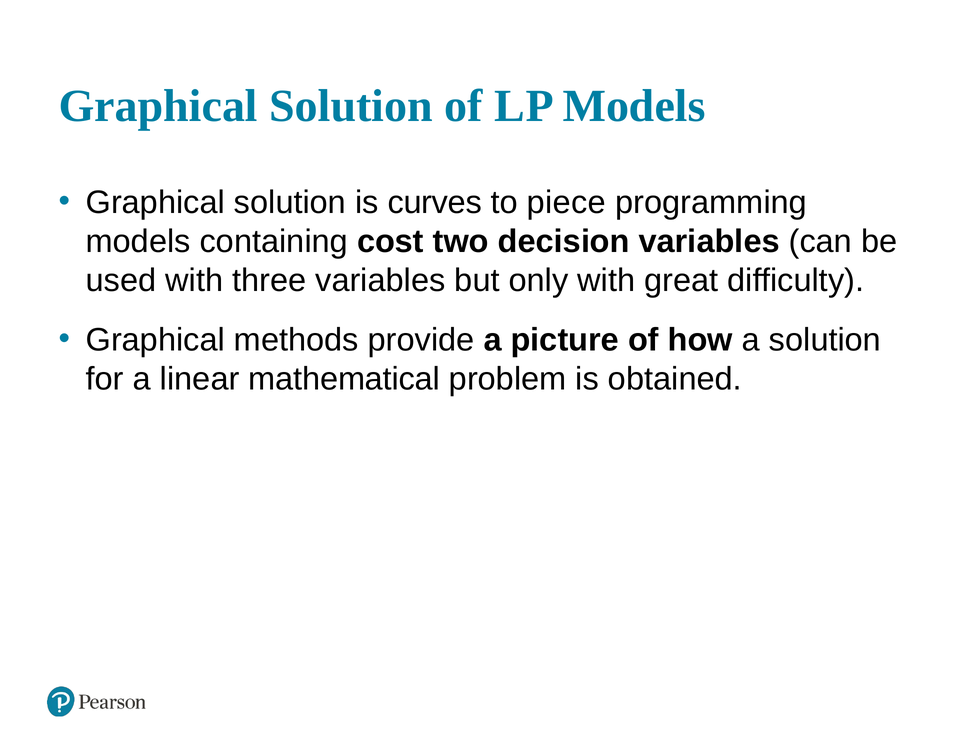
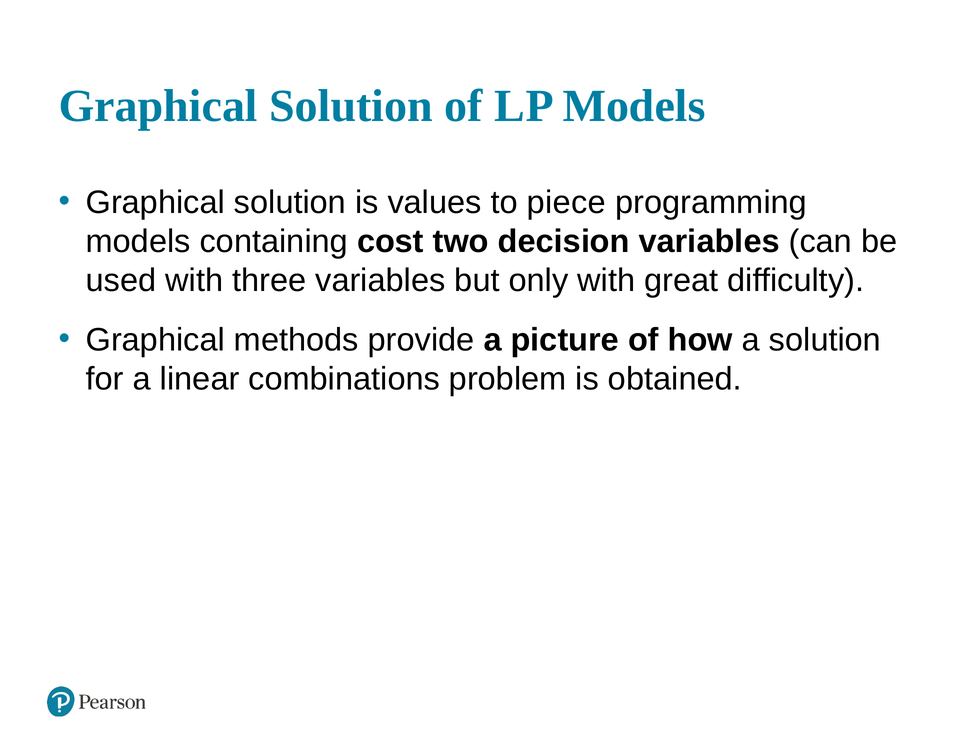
curves: curves -> values (435, 202)
mathematical: mathematical -> combinations (344, 379)
